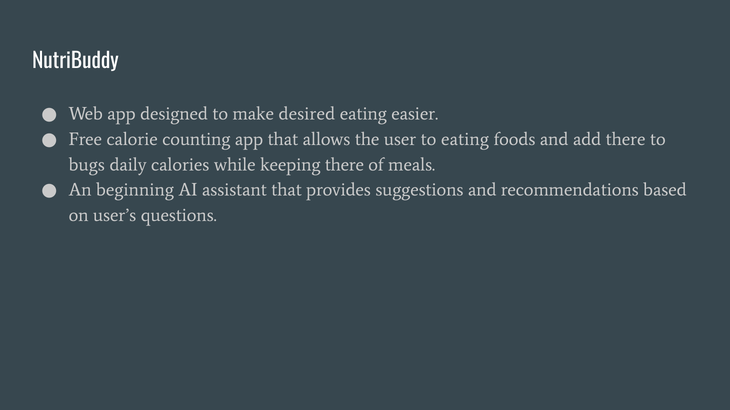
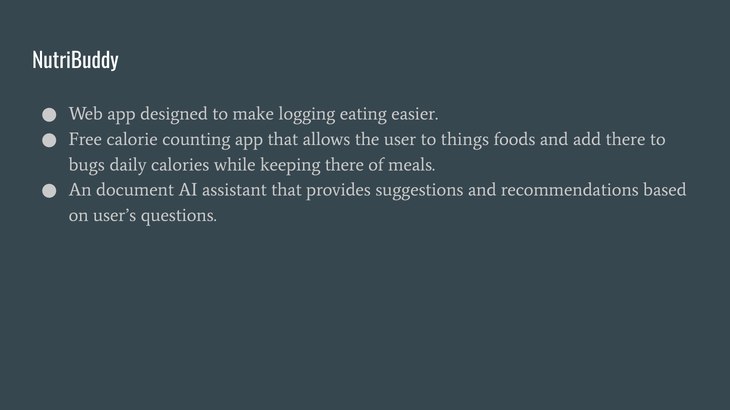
desired: desired -> logging (307, 114)
to eating: eating -> things (465, 139)
beginning: beginning -> document (135, 190)
